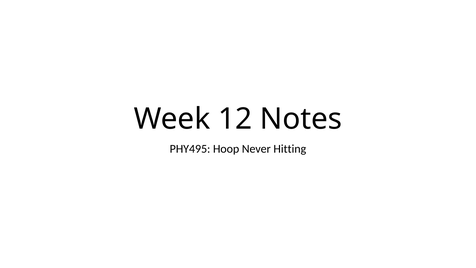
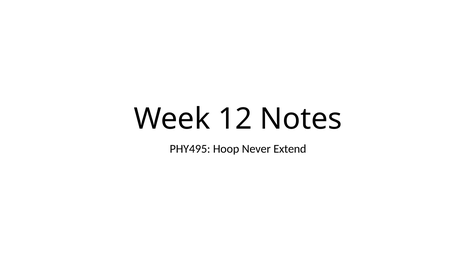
Hitting: Hitting -> Extend (290, 149)
